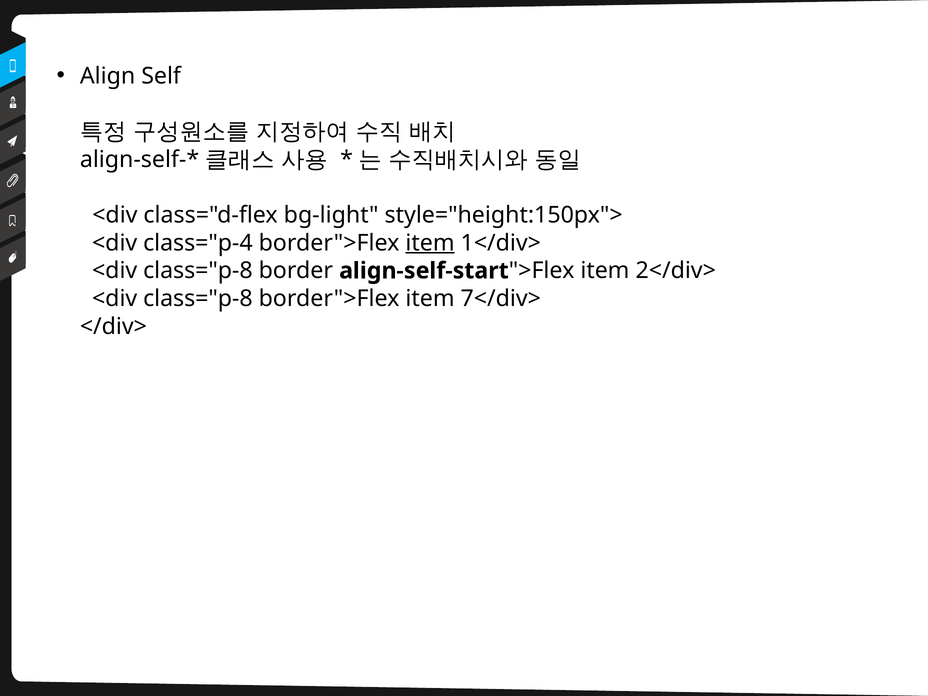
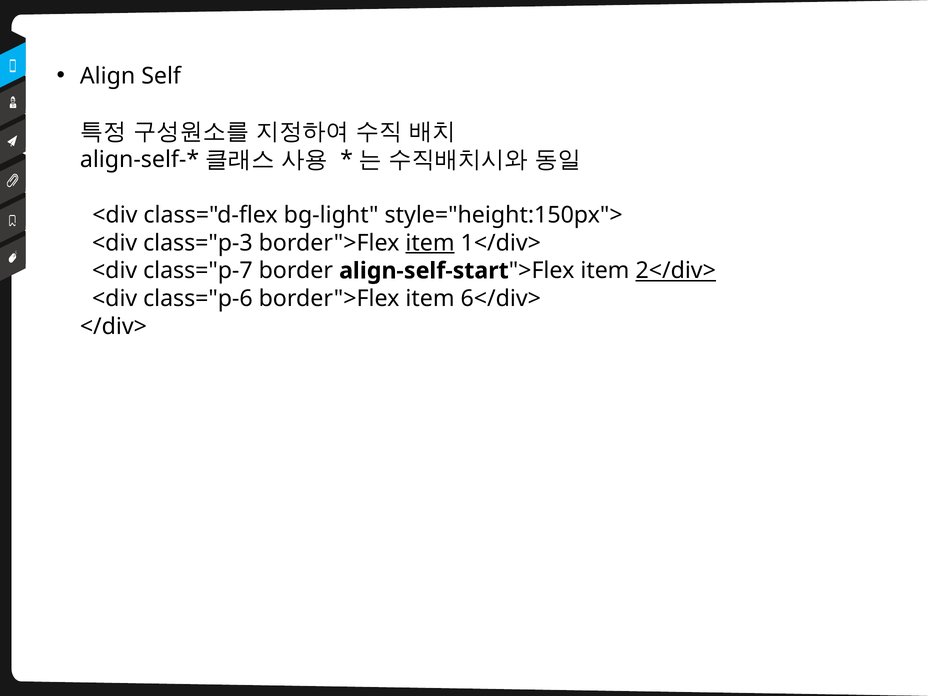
class="p-4: class="p-4 -> class="p-3 (198, 243)
class="p-8: class="p-8 -> class="p-7 (198, 271)
2</div> underline: none -> present (676, 271)
class="p-8: class="p-8 -> class="p-6 (198, 299)
7</div>: 7</div> -> 6</div> (501, 299)
